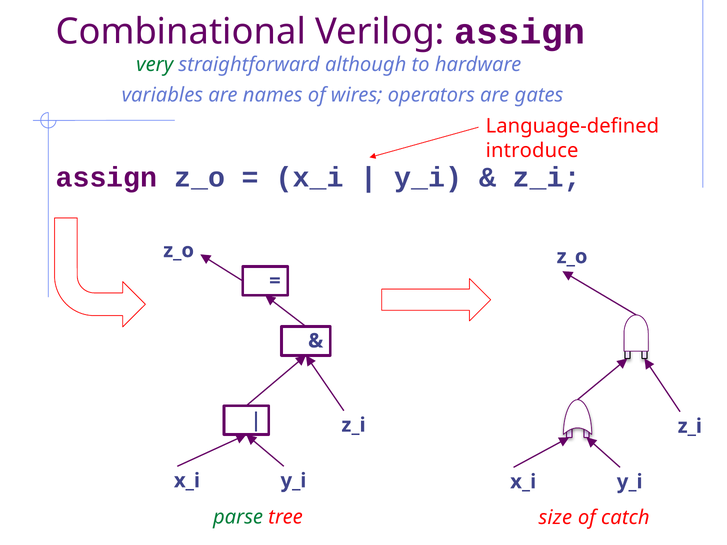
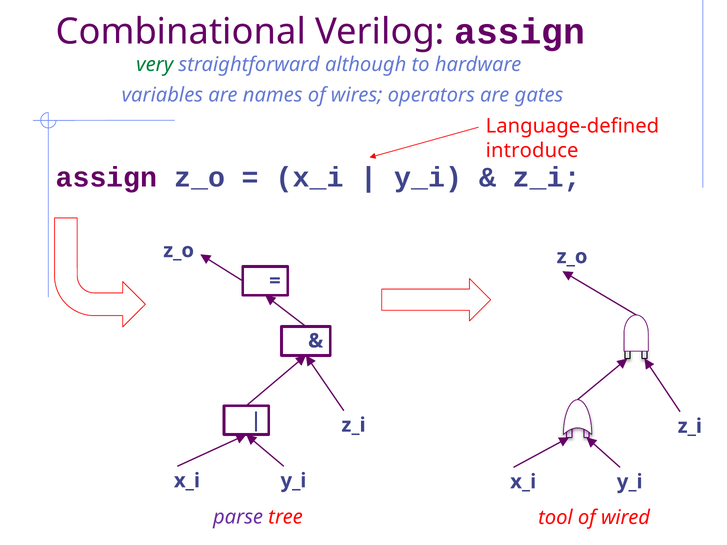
parse colour: green -> purple (238, 517)
size: size -> tool (555, 518)
catch: catch -> wired (626, 518)
